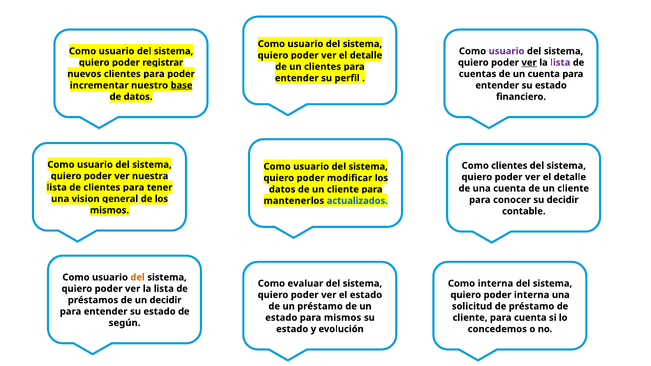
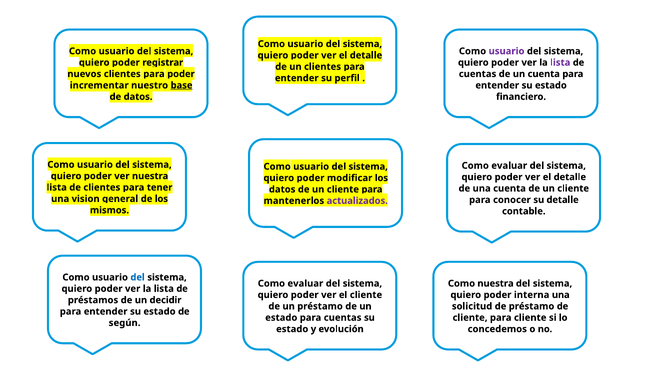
ver underline: present -> none (529, 63)
clientes: clientes -> evaluar (509, 166)
su decidir: decidir -> detalle (563, 200)
actualizados colour: blue -> purple (357, 201)
del colour: orange -> blue (138, 277)
Como interna: interna -> nuestra (496, 284)
el estado: estado -> cliente (366, 295)
para mismos: mismos -> cuentas (343, 318)
para cuenta: cuenta -> cliente (530, 318)
